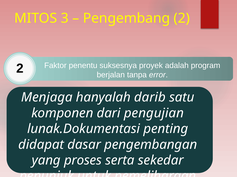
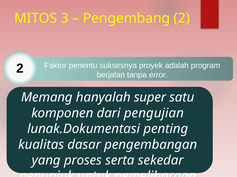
Menjaga: Menjaga -> Memang (47, 98)
darib: darib -> super (150, 98)
didapat: didapat -> kualitas (41, 145)
